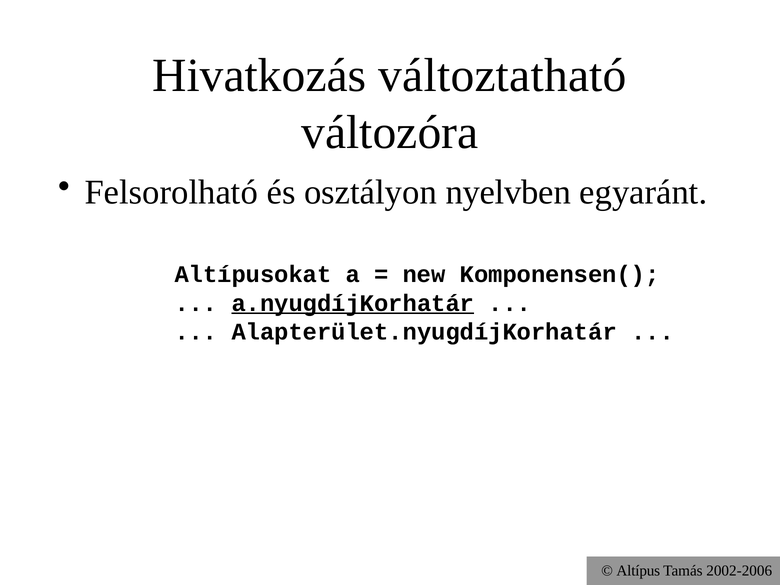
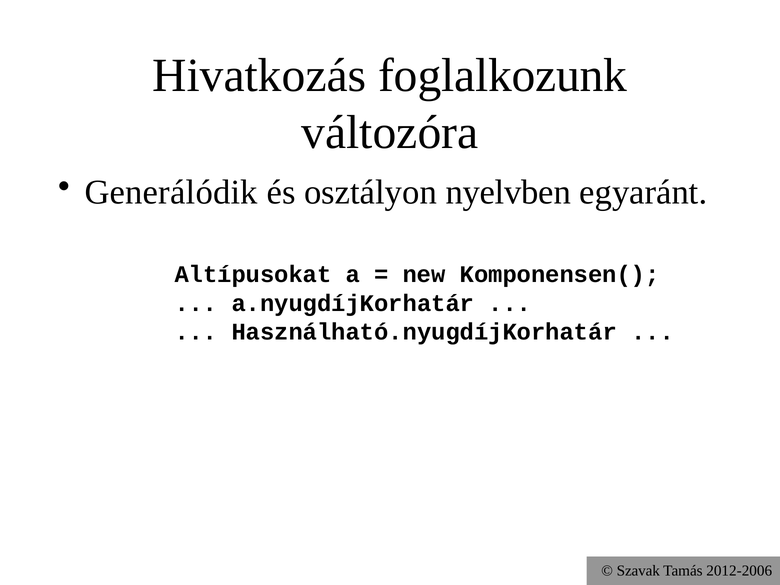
változtatható: változtatható -> foglalkozunk (503, 76)
Felsorolható: Felsorolható -> Generálódik (171, 192)
a.nyugdíjKorhatár underline: present -> none (353, 303)
Alapterület.nyugdíjKorhatár: Alapterület.nyugdíjKorhatár -> Használható.nyugdíjKorhatár (424, 332)
Altípus: Altípus -> Szavak (638, 571)
2002-2006: 2002-2006 -> 2012-2006 (739, 571)
